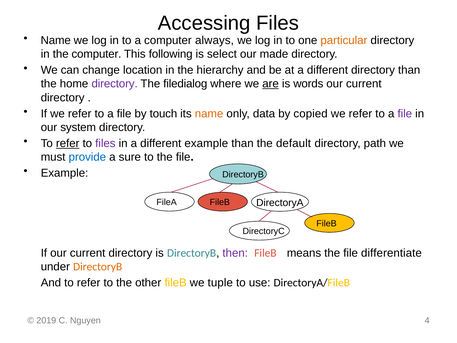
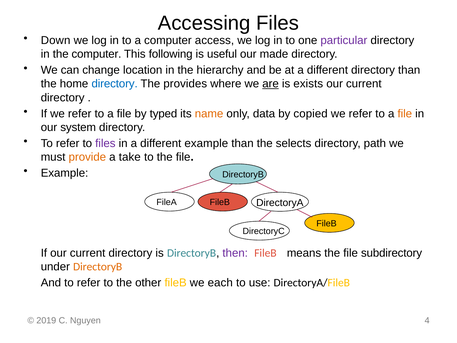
Name: Name -> Down (56, 40)
always: always -> access (215, 40)
particular colour: orange -> purple (344, 40)
select: select -> useful (222, 54)
directory colour: purple -> blue (115, 84)
filedialog: filedialog -> provides (185, 84)
words: words -> exists (308, 84)
touch: touch -> typed (163, 114)
file colour: purple -> orange (405, 114)
refer underline: present -> none (68, 143)
default: default -> selects (294, 143)
provide colour: blue -> orange (87, 157)
sure: sure -> take (130, 157)
differentiate: differentiate -> subdirectory (392, 253)
tuple: tuple -> each (220, 283)
